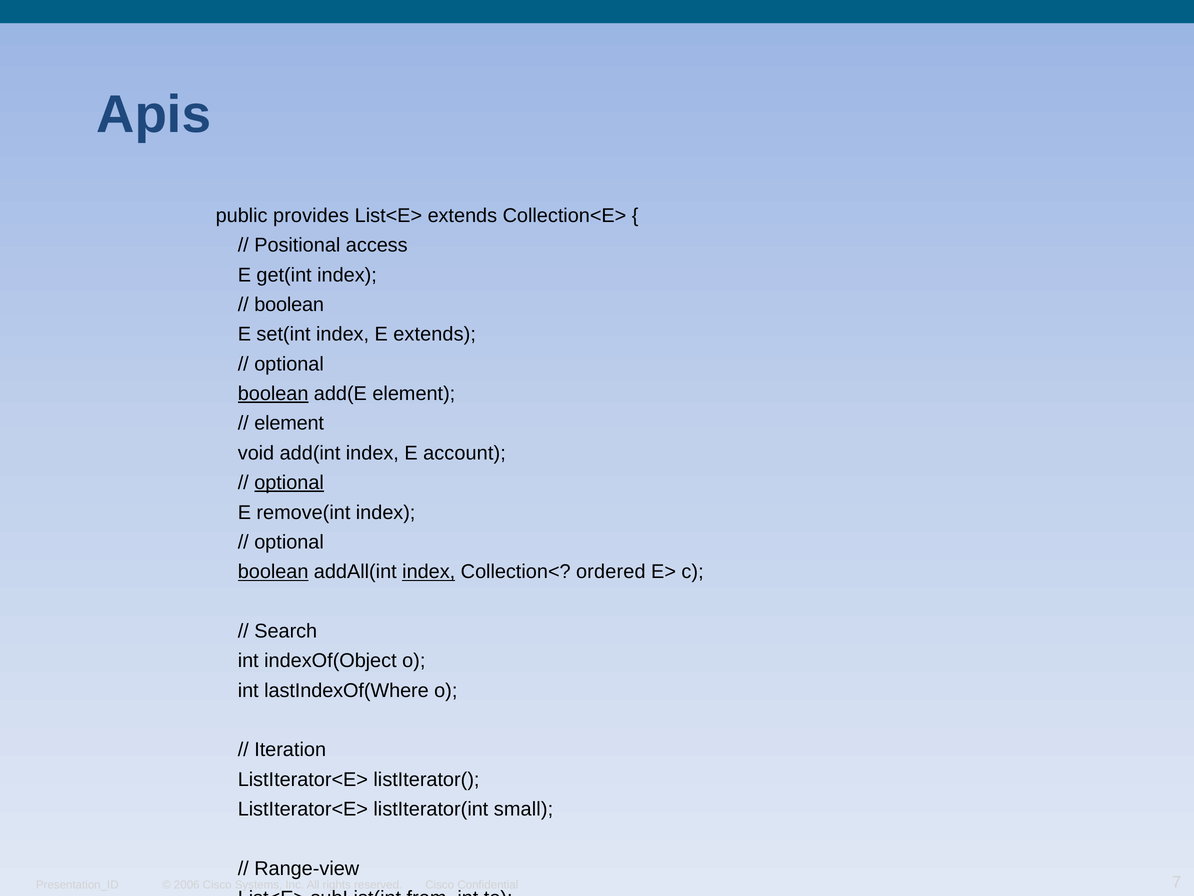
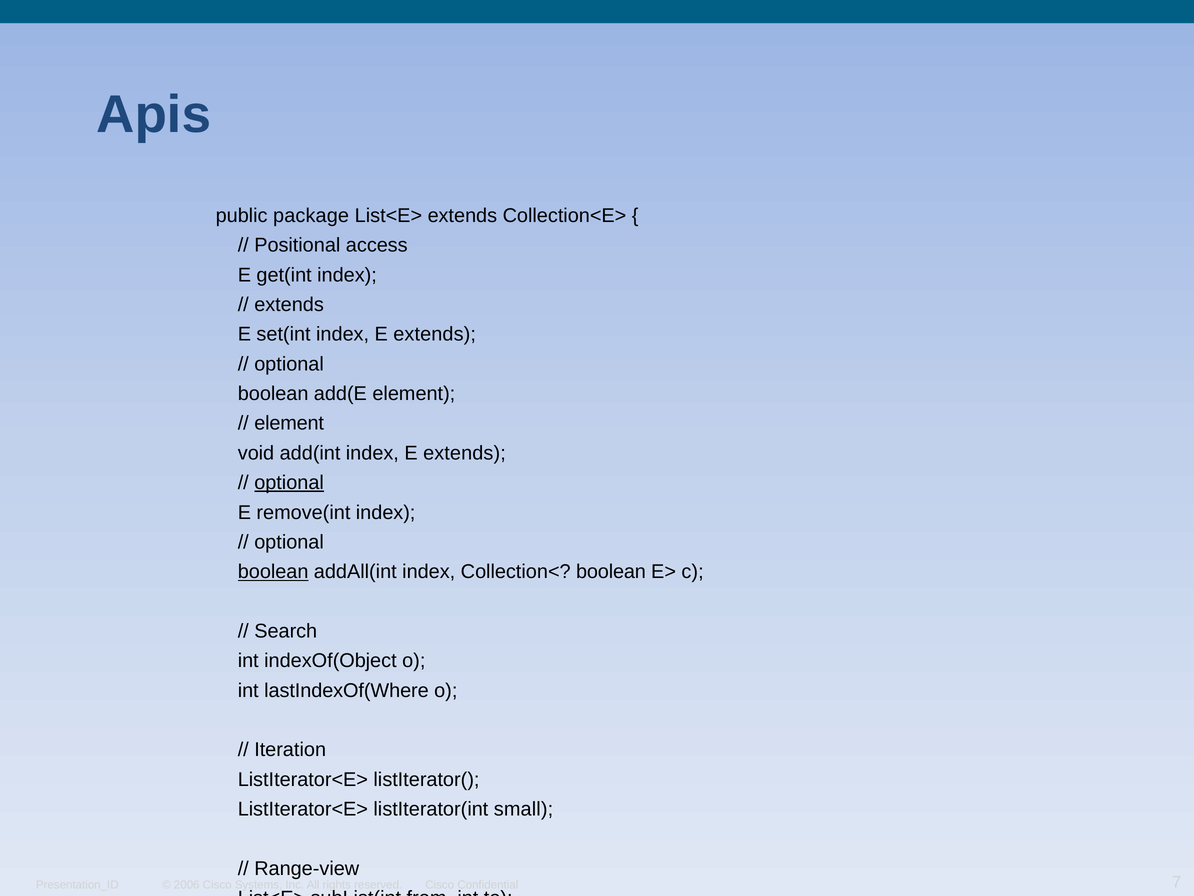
provides: provides -> package (311, 216)
boolean: boolean -> extends (289, 305)
boolean underline: present -> none (273, 394)
add(int index E account: account -> extends (464, 453)
index underline: present -> none (429, 571)
Collection< ordered: ordered -> boolean (611, 571)
